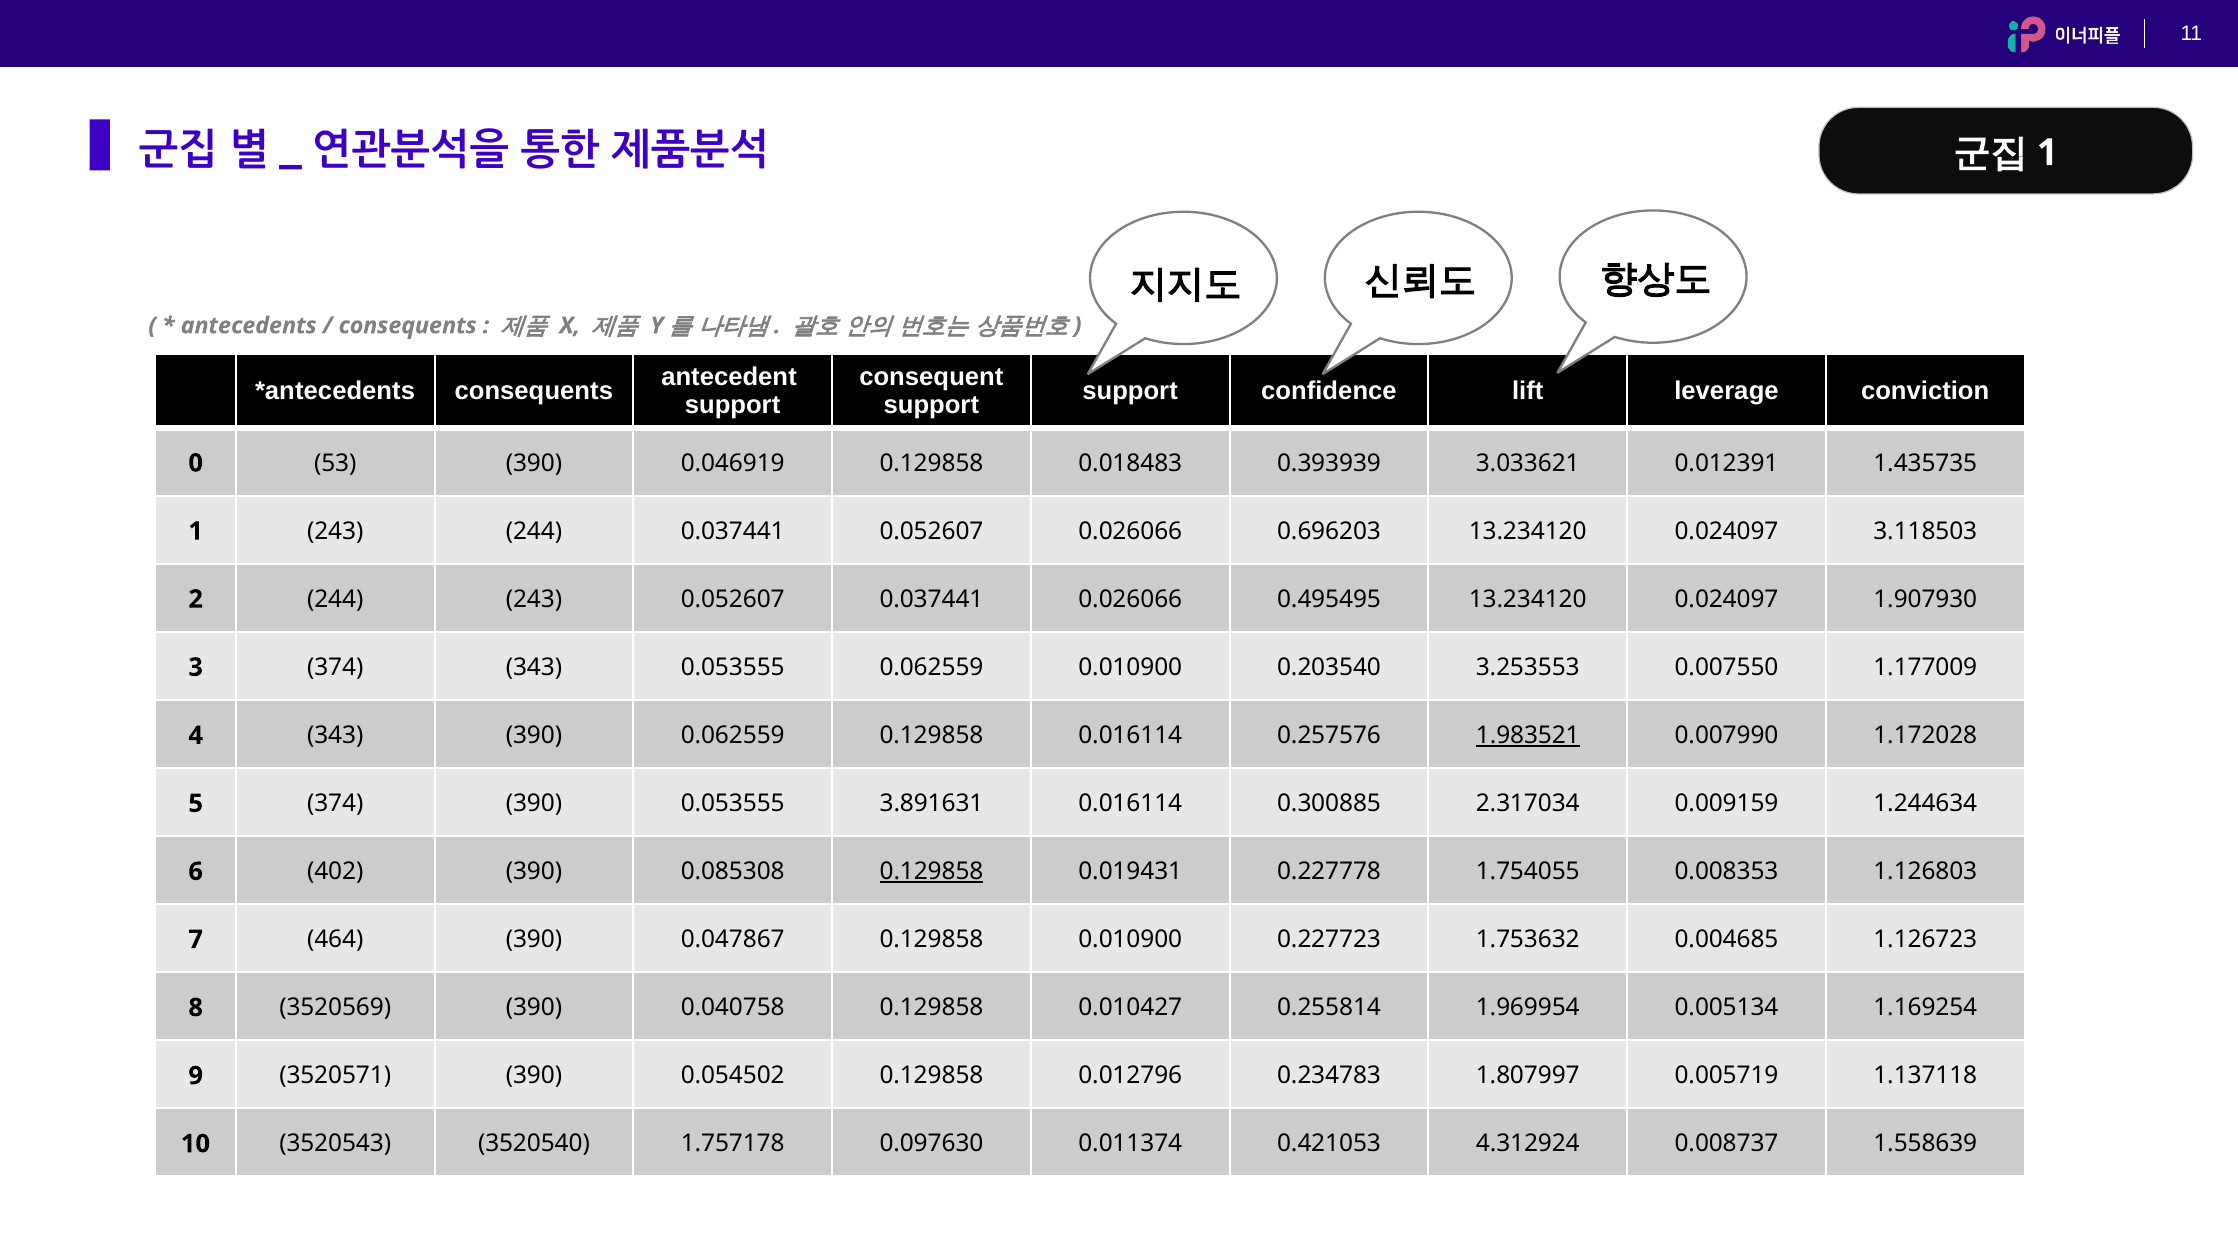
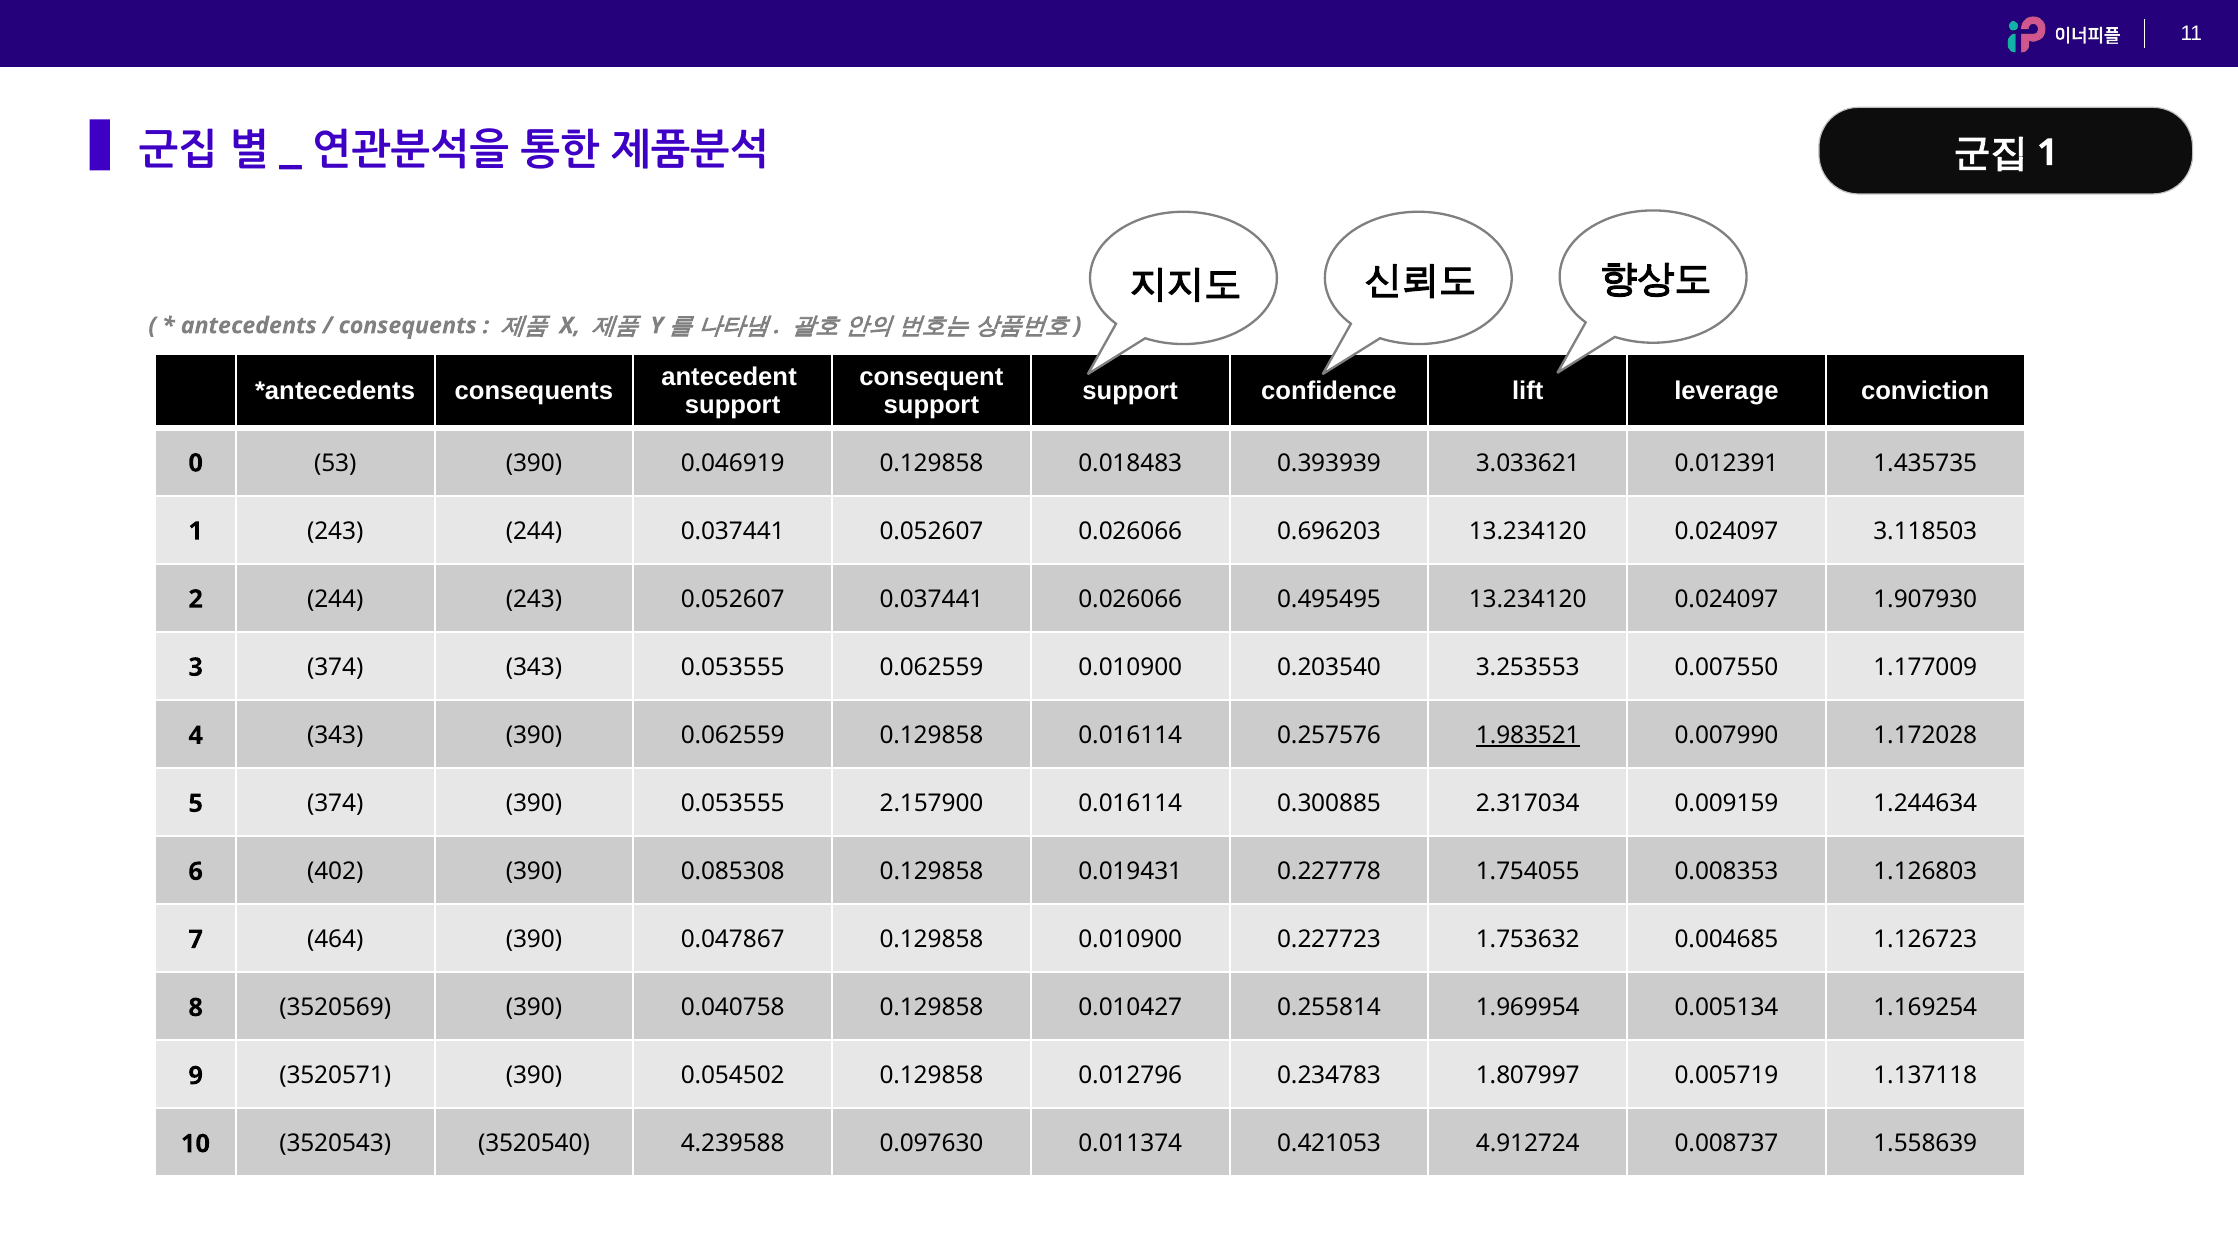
3.891631: 3.891631 -> 2.157900 (932, 803)
0.129858 underline: present -> none (932, 871)
1.757178: 1.757178 -> 4.239588 (733, 1144)
4.312924: 4.312924 -> 4.912724 (1528, 1144)
